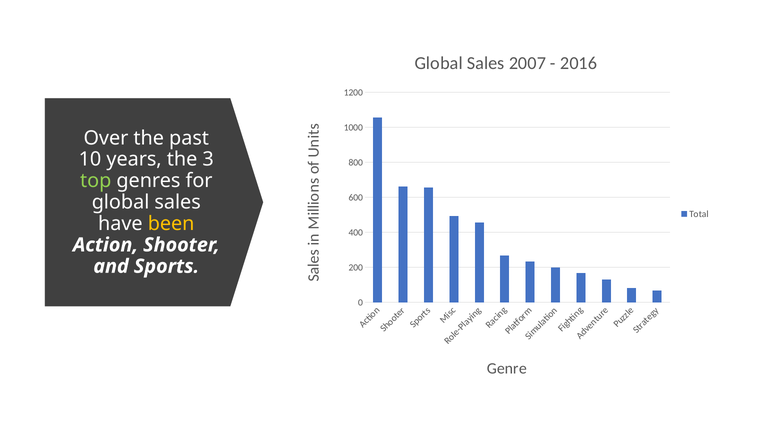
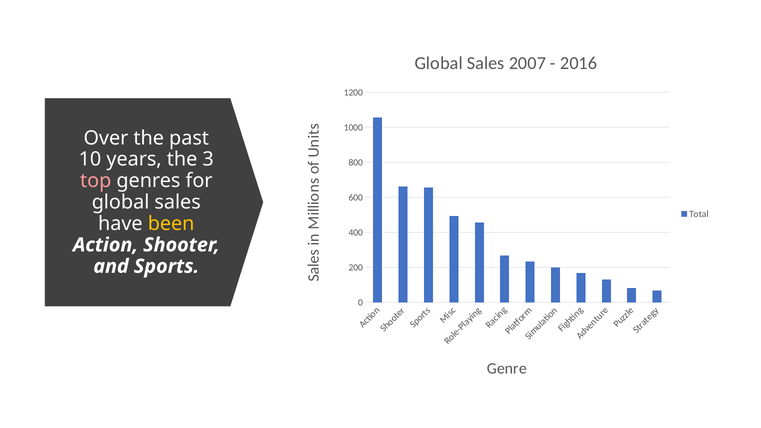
top colour: light green -> pink (96, 181)
